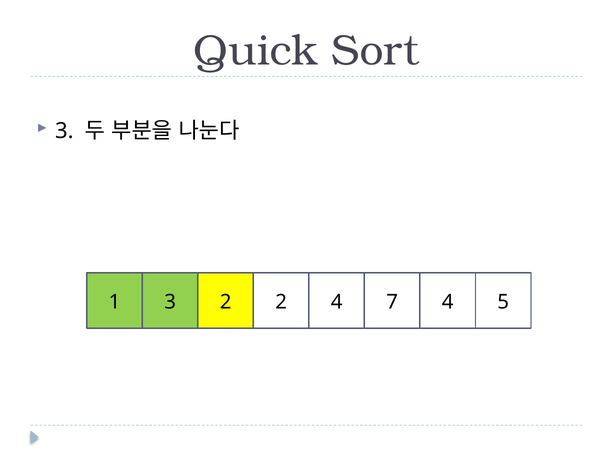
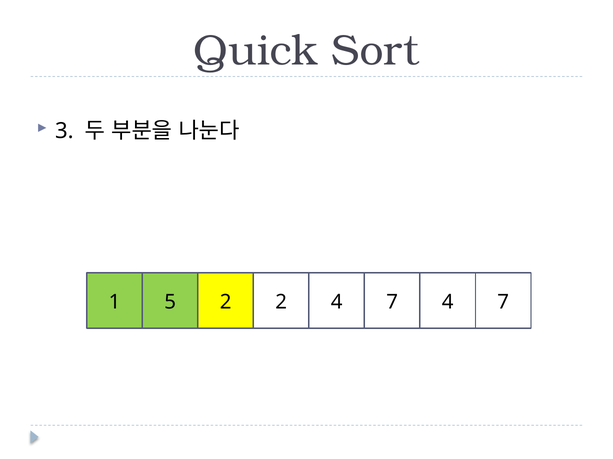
1 3: 3 -> 5 (170, 302)
7 4 5: 5 -> 7 (503, 302)
